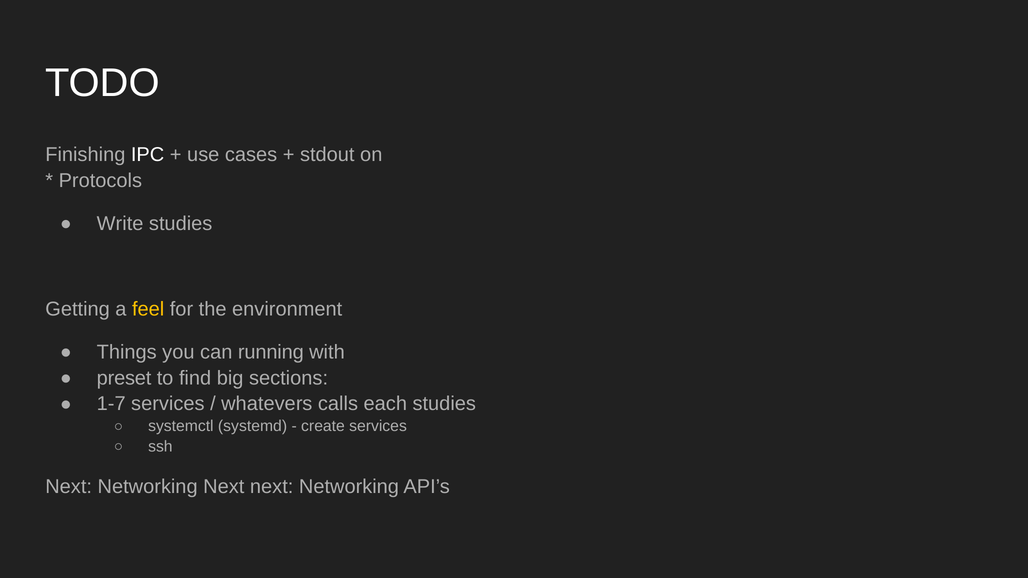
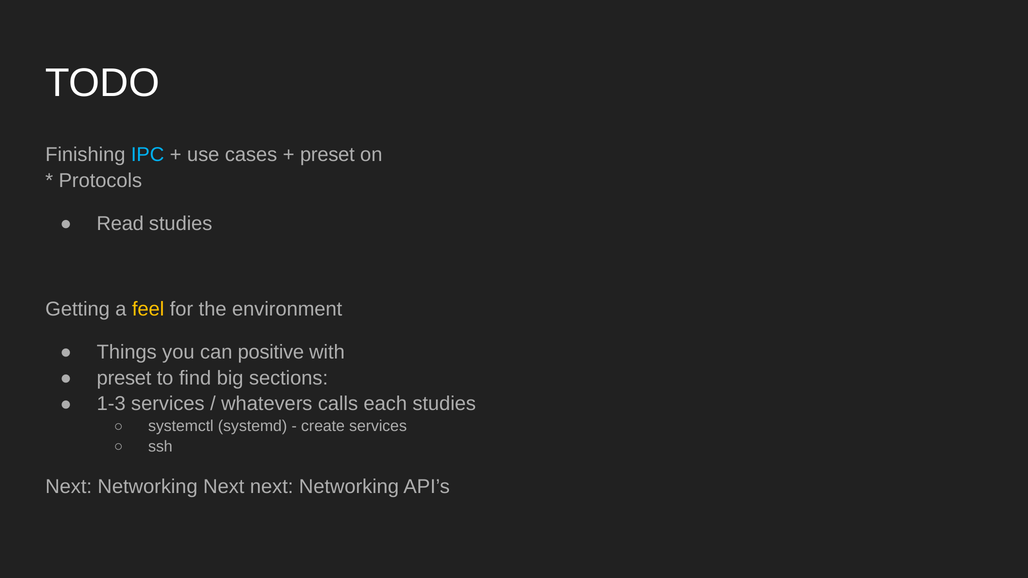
IPC colour: white -> light blue (148, 155)
stdout: stdout -> preset (327, 155)
Write: Write -> Read (120, 224)
running: running -> positive (271, 352)
1-7: 1-7 -> 1-3 (111, 404)
